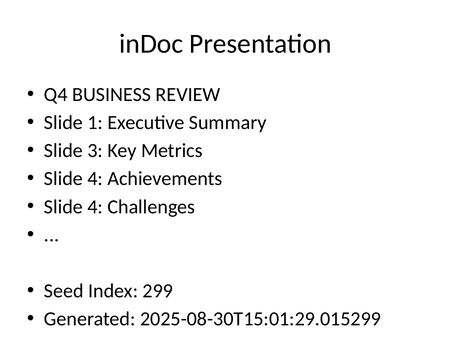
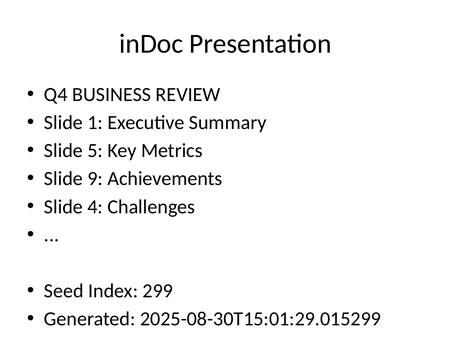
3: 3 -> 5 (95, 151)
4: 4 -> 9 (95, 179)
